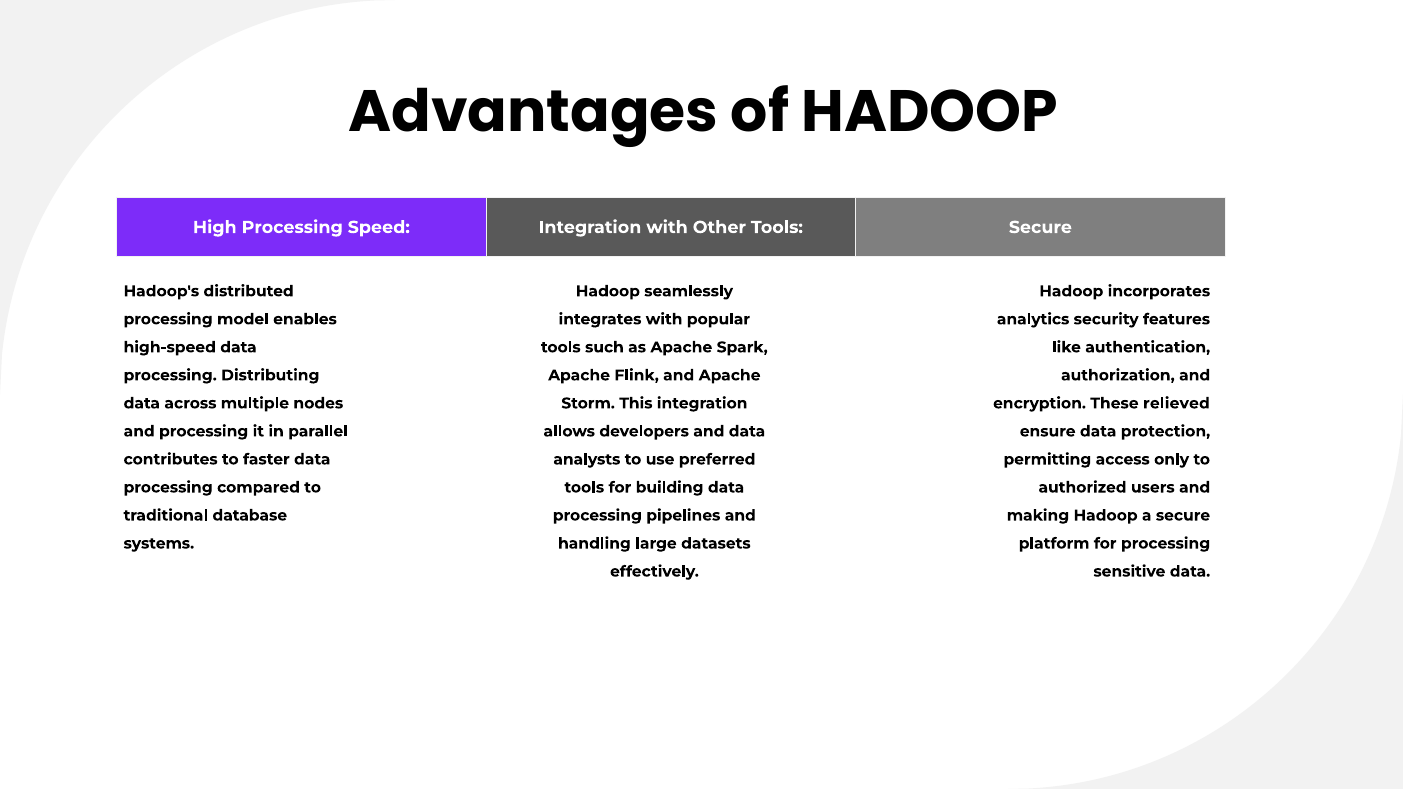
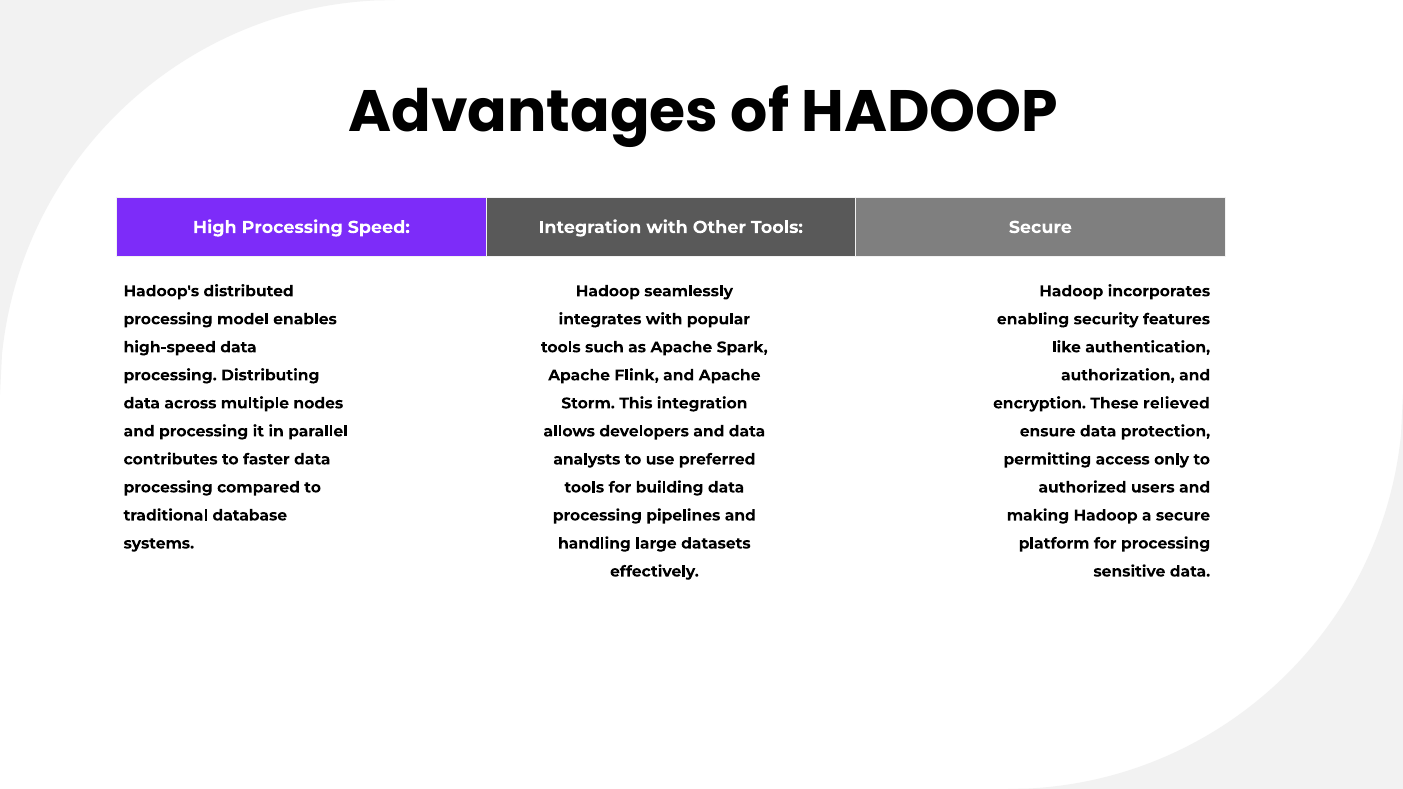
analytics: analytics -> enabling (1033, 319)
